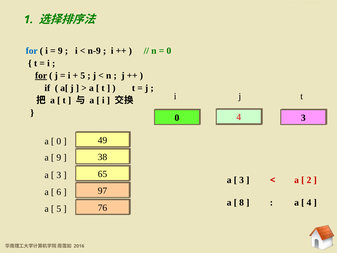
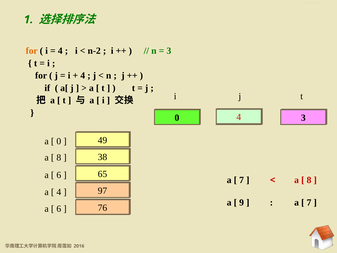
for colour: blue -> orange (32, 51)
9: 9 -> 4 (60, 51)
n-9: n-9 -> n-2 (94, 51)
0: 0 -> 3 (169, 51)
for underline: present -> none (41, 76)
5: 5 -> 4 (83, 76)
9: 9 -> 8 (59, 157)
3: 3 -> 6 (59, 175)
3: 3 -> 7 (242, 180)
2: 2 -> 8 (309, 180)
6: 6 -> 4 (59, 192)
8: 8 -> 9 (242, 202)
4: 4 -> 7 (309, 202)
5: 5 -> 6 (59, 209)
